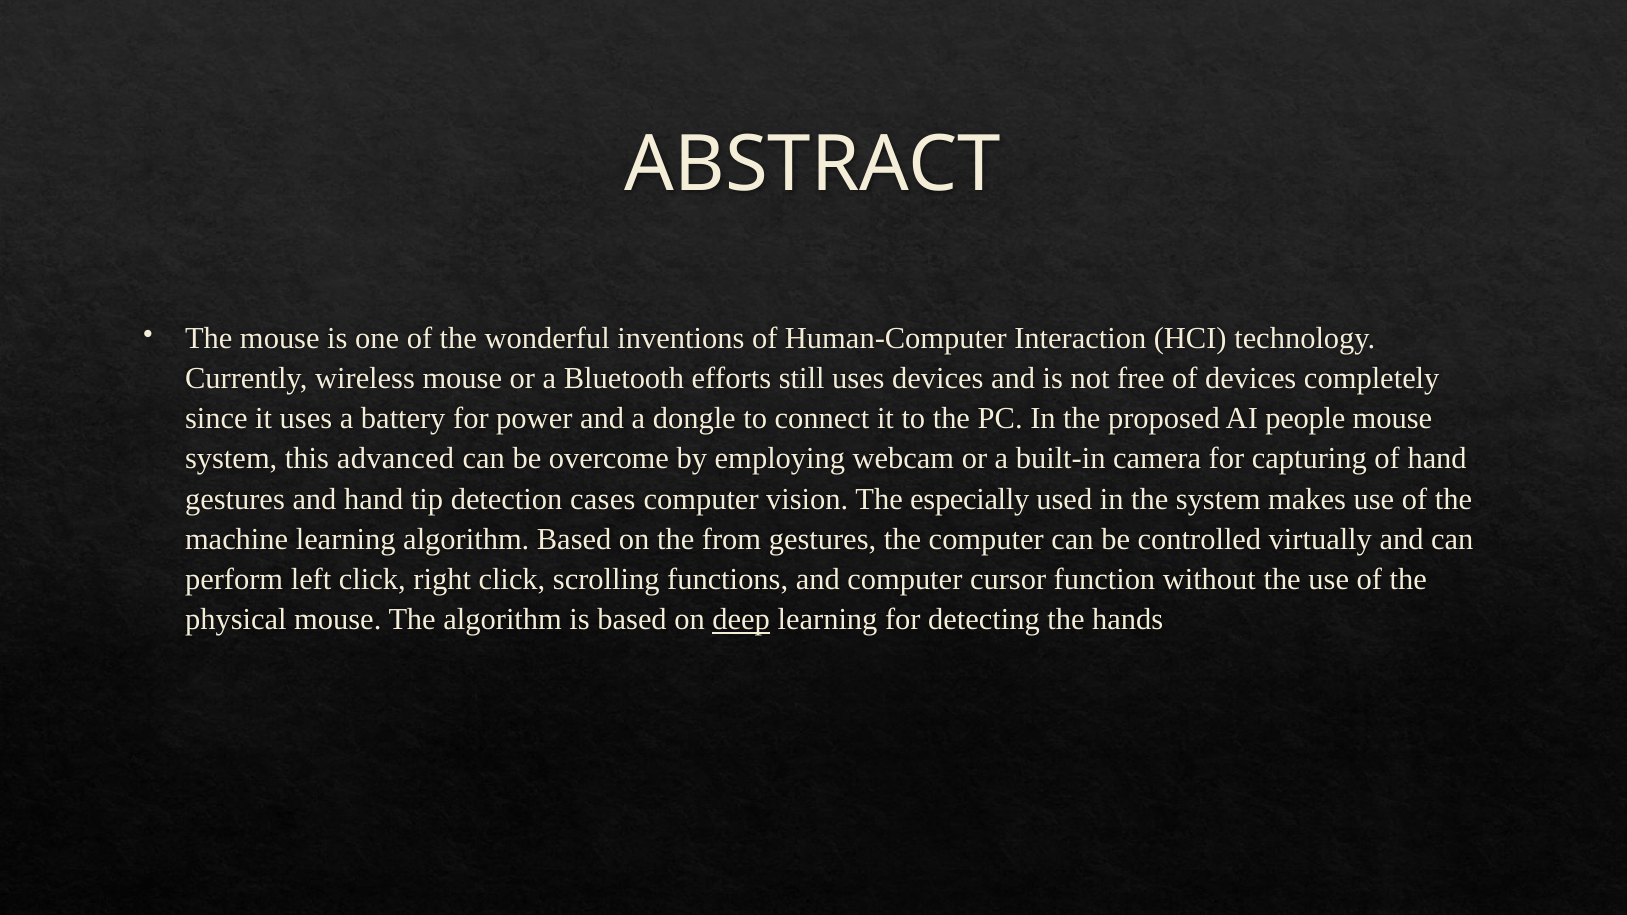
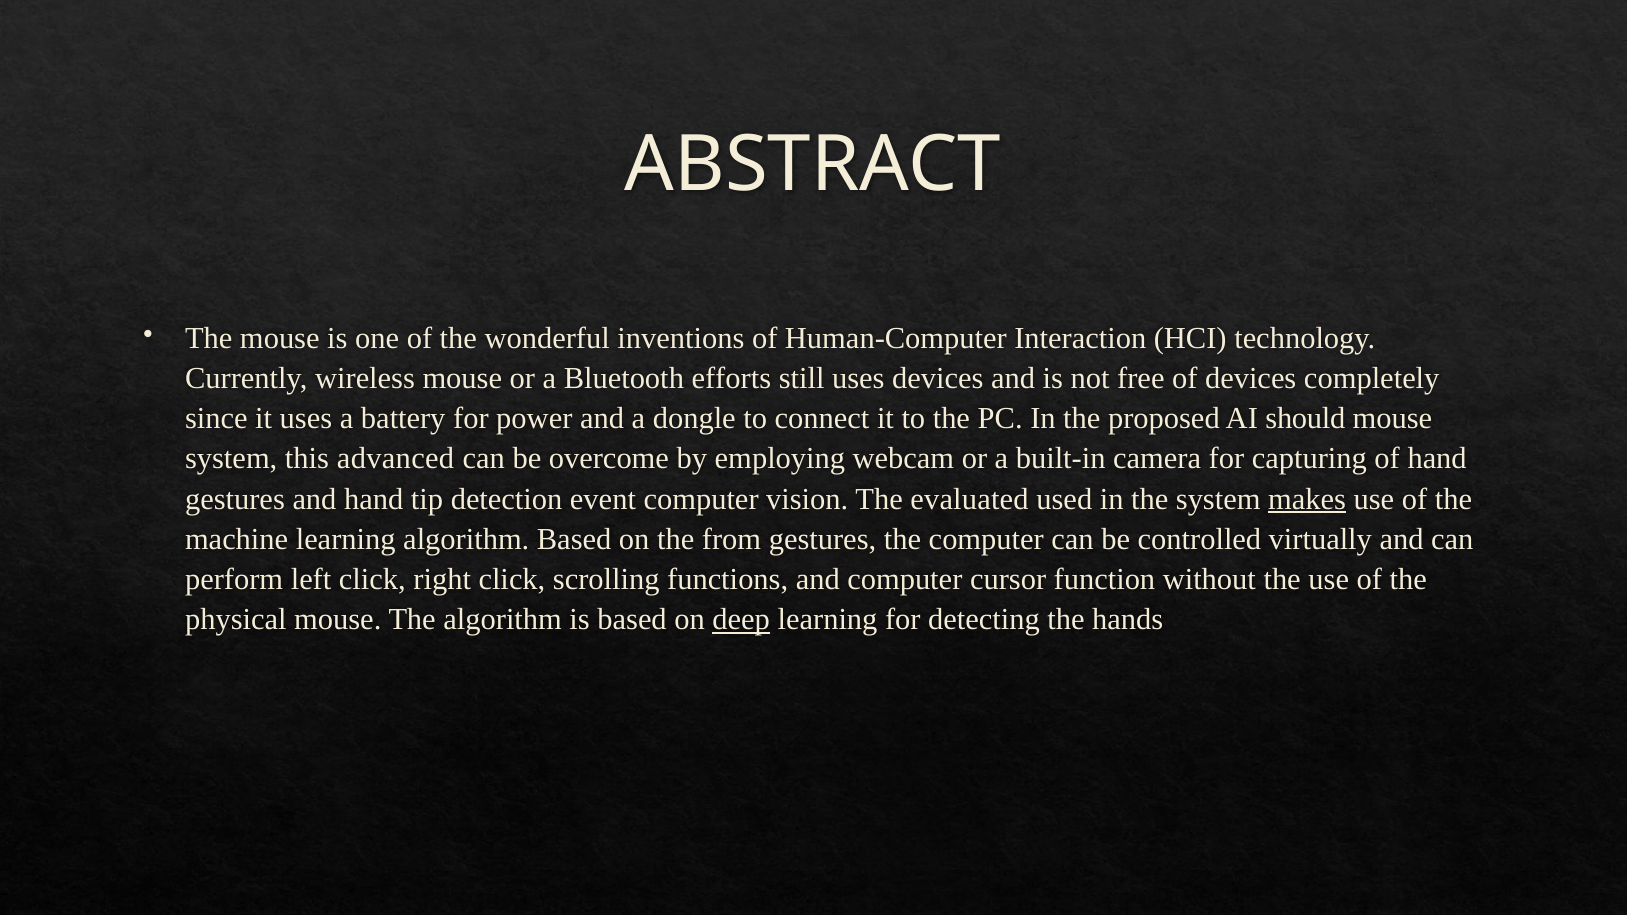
people: people -> should (1305, 419)
cases: cases -> event (603, 499)
especially: especially -> evaluated (970, 499)
makes underline: none -> present (1307, 499)
